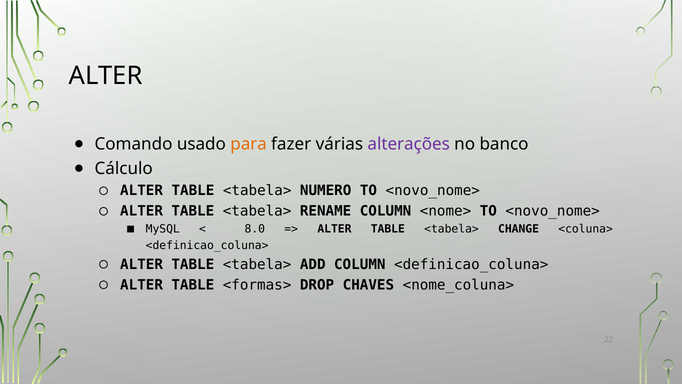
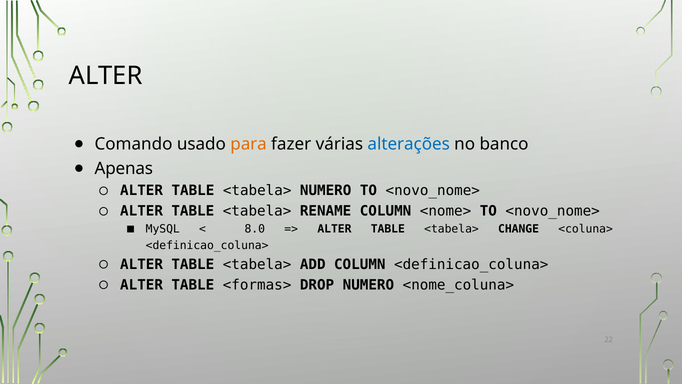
alterações colour: purple -> blue (409, 144)
Cálculo: Cálculo -> Apenas (124, 168)
DROP CHAVES: CHAVES -> NUMERO (368, 285)
